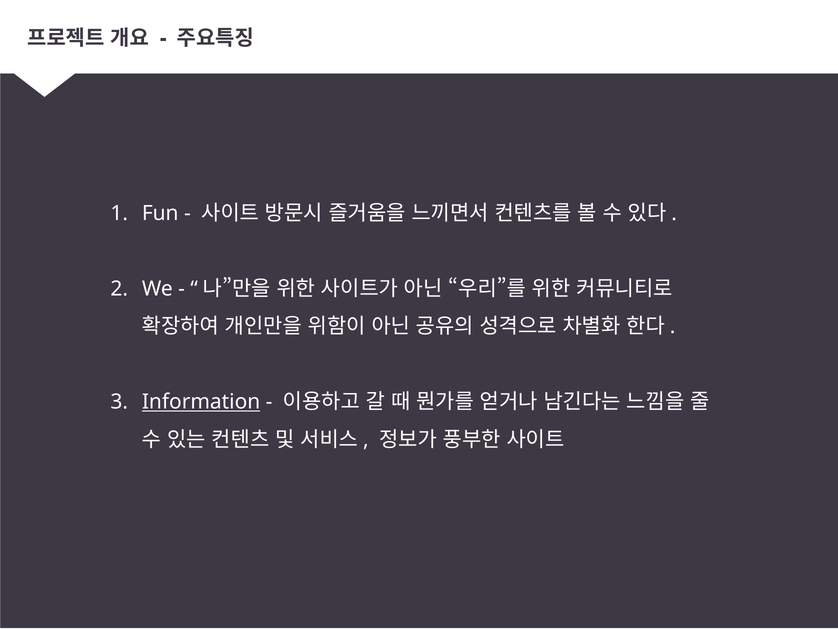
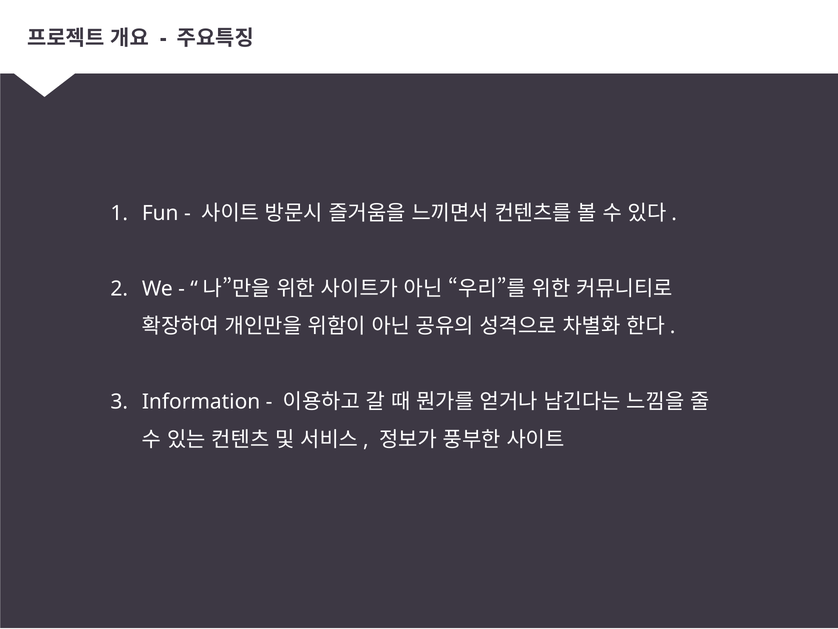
Information underline: present -> none (201, 402)
